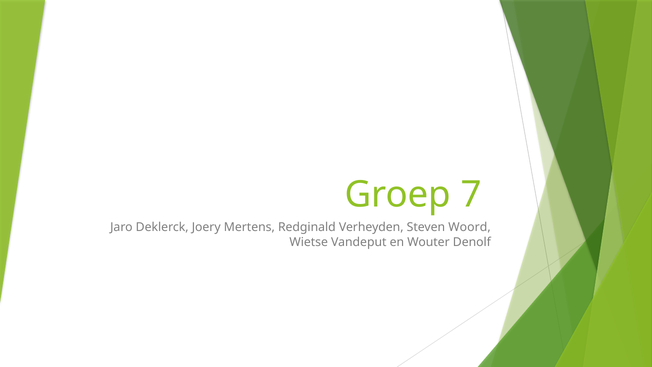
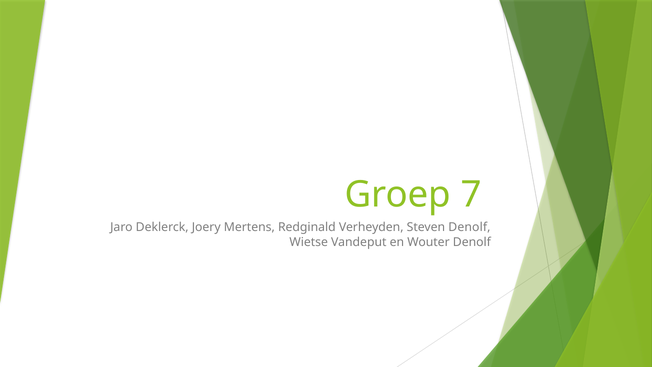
Steven Woord: Woord -> Denolf (469, 227)
